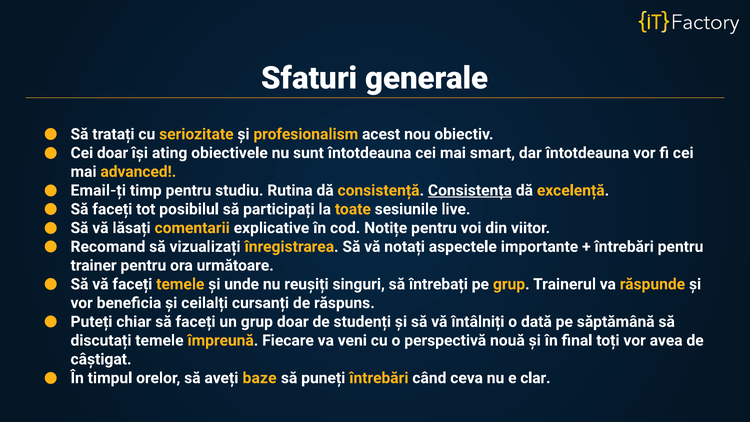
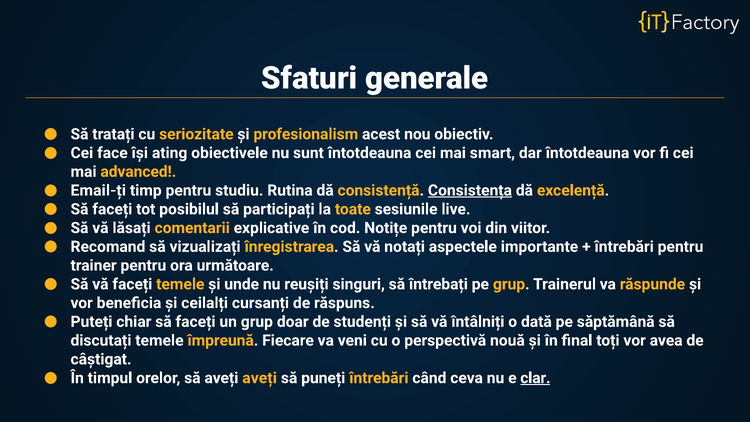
Cei doar: doar -> face (112, 153)
aveți baze: baze -> aveți (260, 378)
clar underline: none -> present (535, 378)
